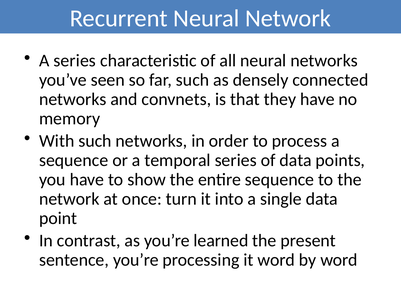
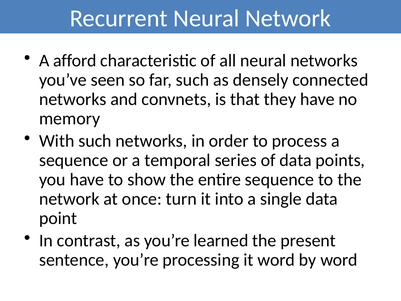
A series: series -> afford (75, 61)
